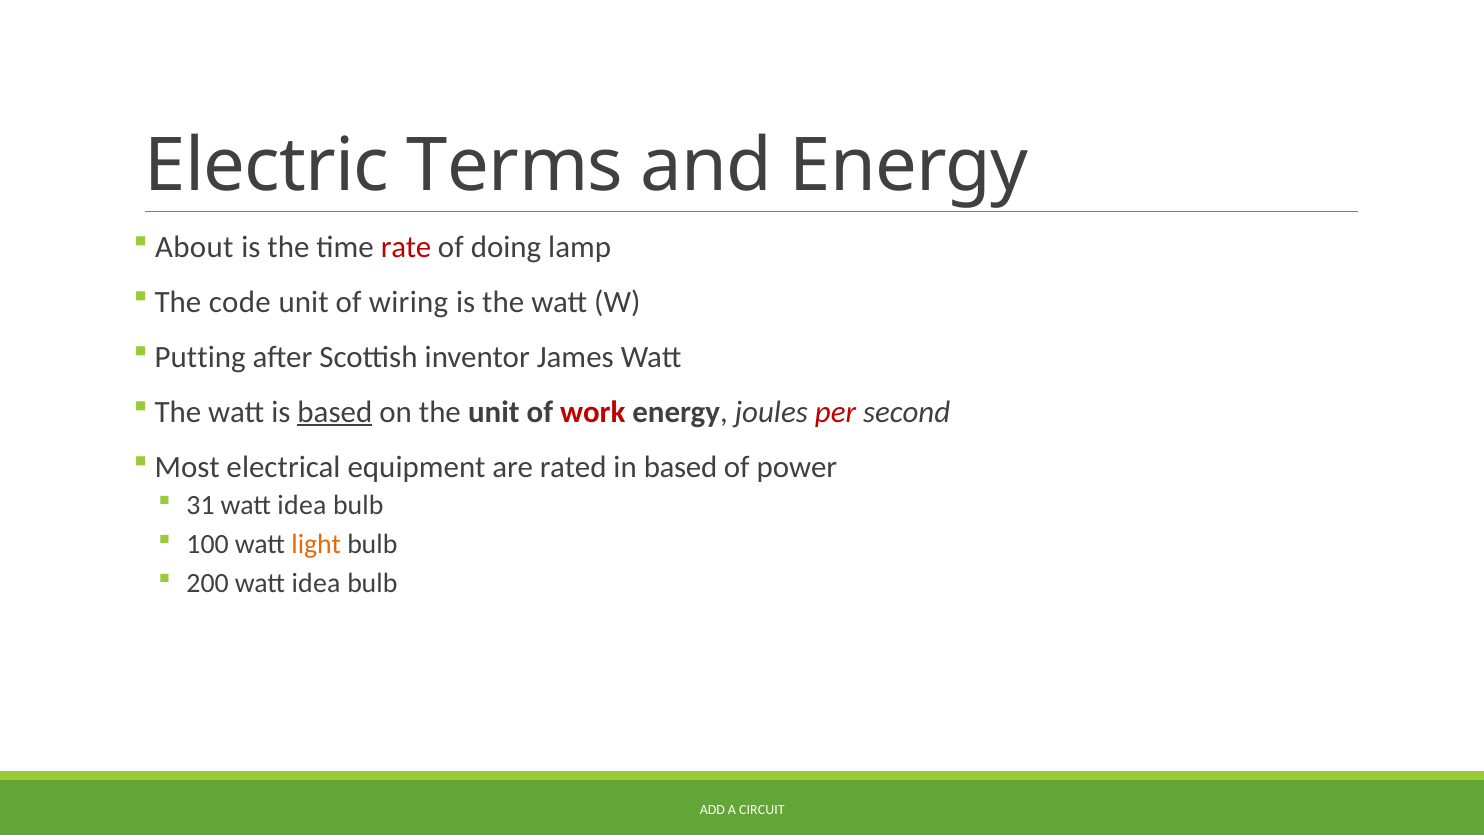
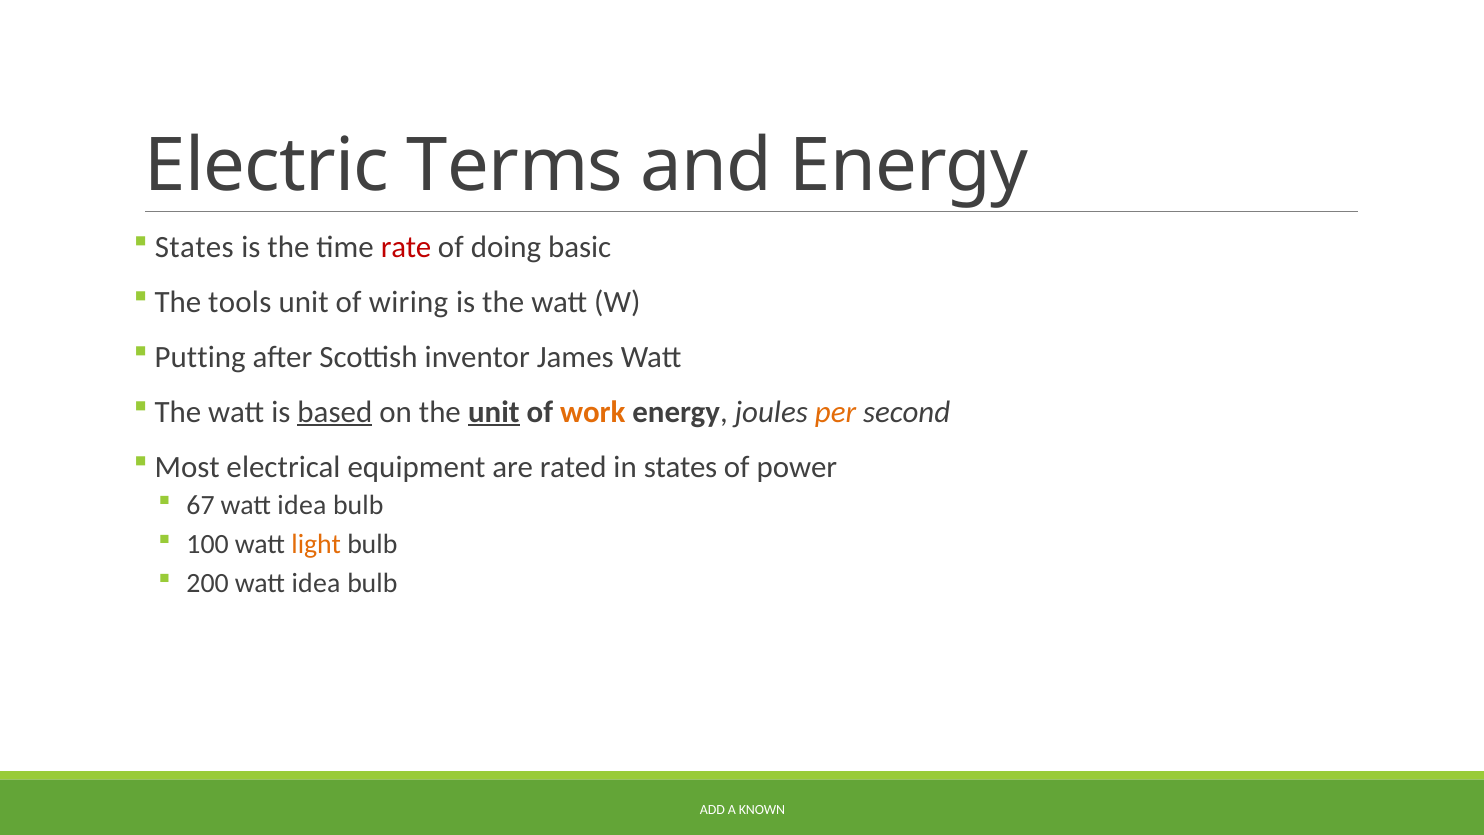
About: About -> States (194, 247)
lamp: lamp -> basic (580, 247)
code: code -> tools (240, 302)
unit underline: none -> present (494, 412)
work colour: red -> orange (593, 412)
per colour: red -> orange (835, 412)
in based: based -> states (681, 467)
31: 31 -> 67 (201, 505)
CIRCUIT: CIRCUIT -> KNOWN (762, 809)
